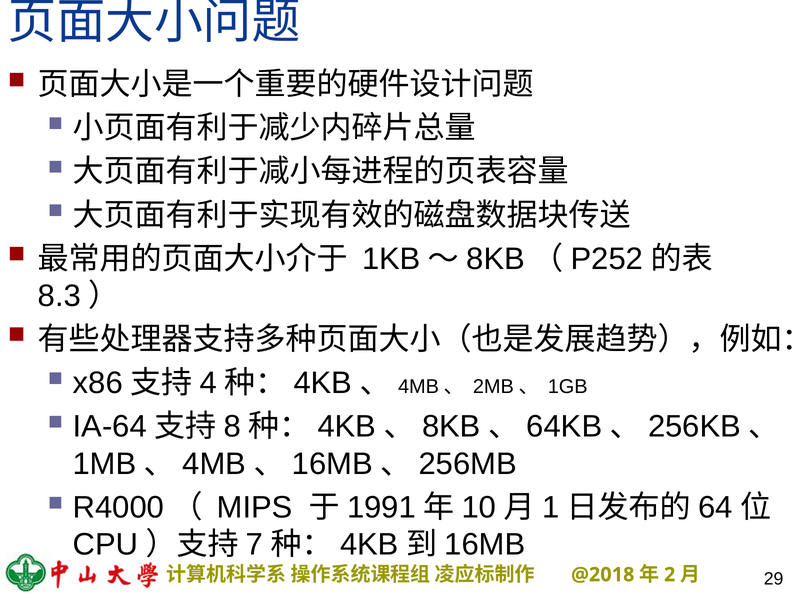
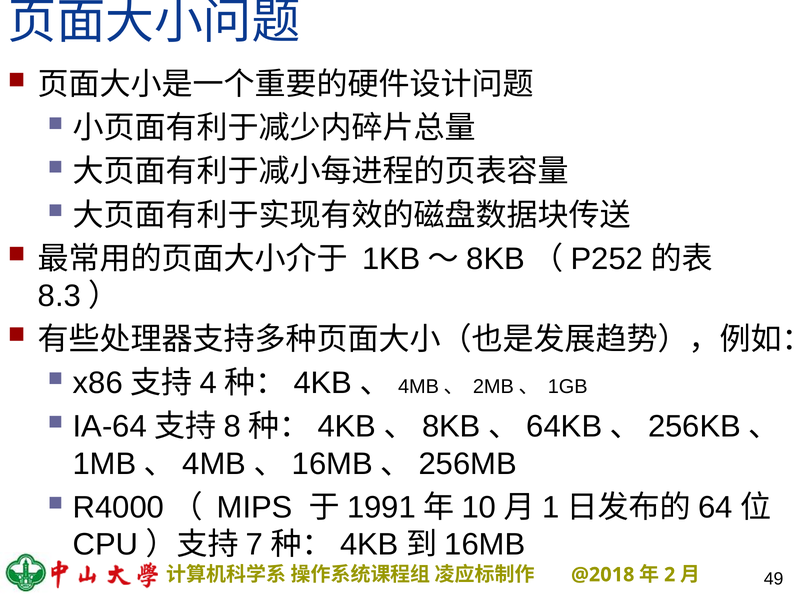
29: 29 -> 49 (774, 578)
